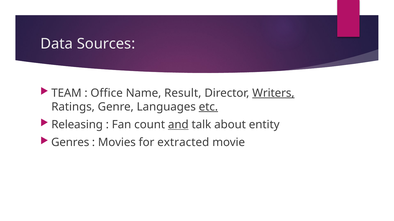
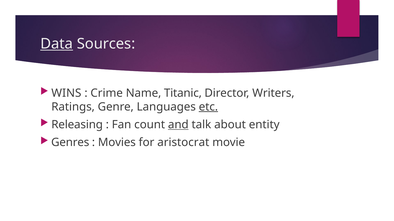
Data underline: none -> present (57, 44)
TEAM: TEAM -> WINS (66, 93)
Office: Office -> Crime (107, 93)
Result: Result -> Titanic (183, 93)
Writers underline: present -> none (273, 93)
extracted: extracted -> aristocrat (183, 143)
